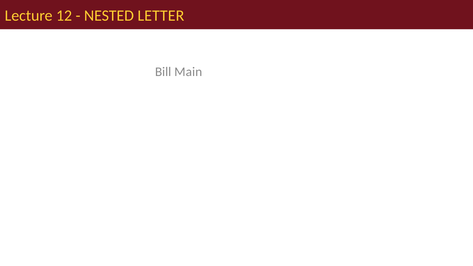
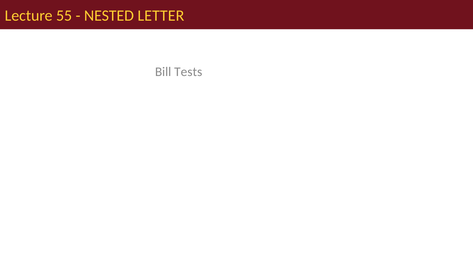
12: 12 -> 55 (64, 16)
Main: Main -> Tests (188, 72)
